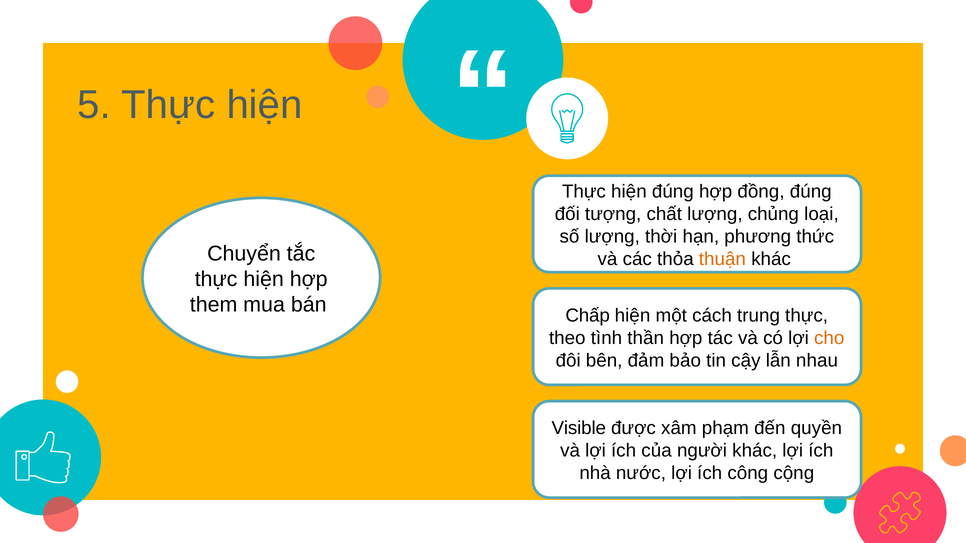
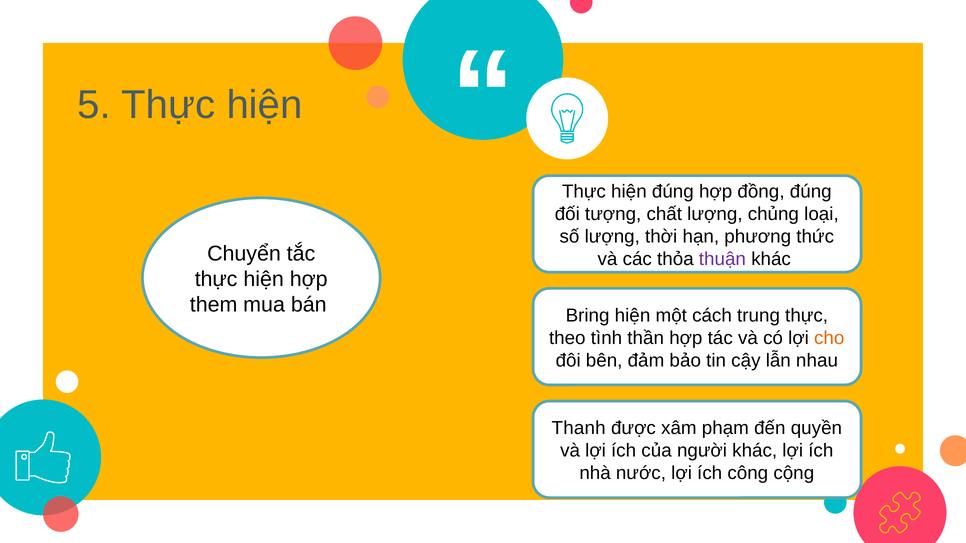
thuận colour: orange -> purple (722, 259)
Chấp: Chấp -> Bring (588, 316)
Visible: Visible -> Thanh (579, 428)
